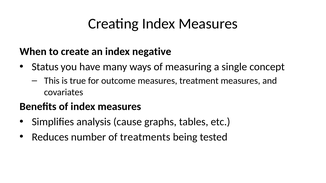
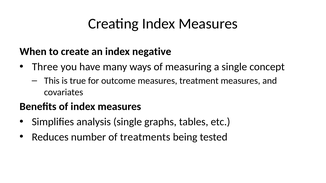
Status: Status -> Three (45, 67)
analysis cause: cause -> single (128, 122)
